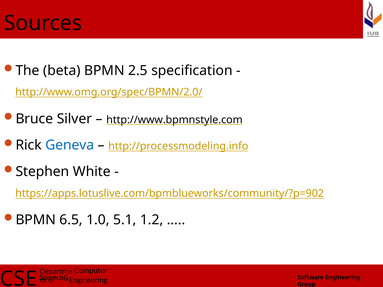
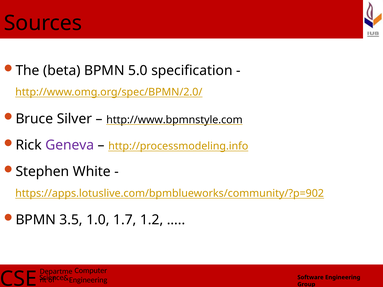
2.5: 2.5 -> 5.0 (138, 71)
Geneva colour: blue -> purple (70, 145)
6.5: 6.5 -> 3.5 (71, 220)
5.1: 5.1 -> 1.7 (125, 220)
